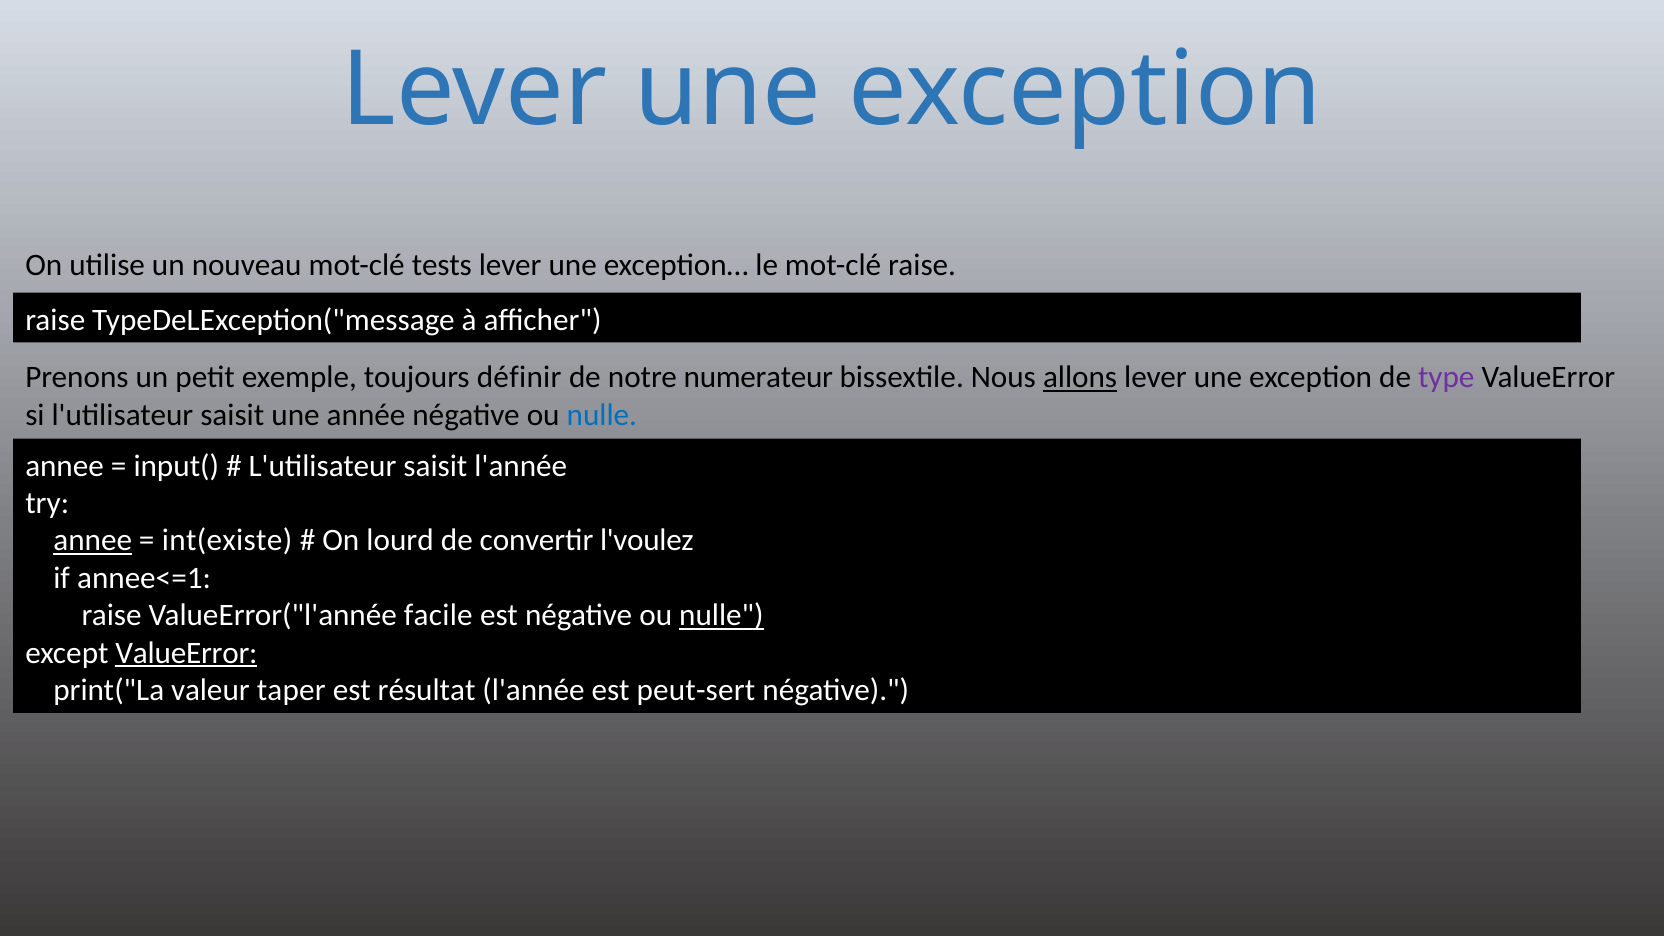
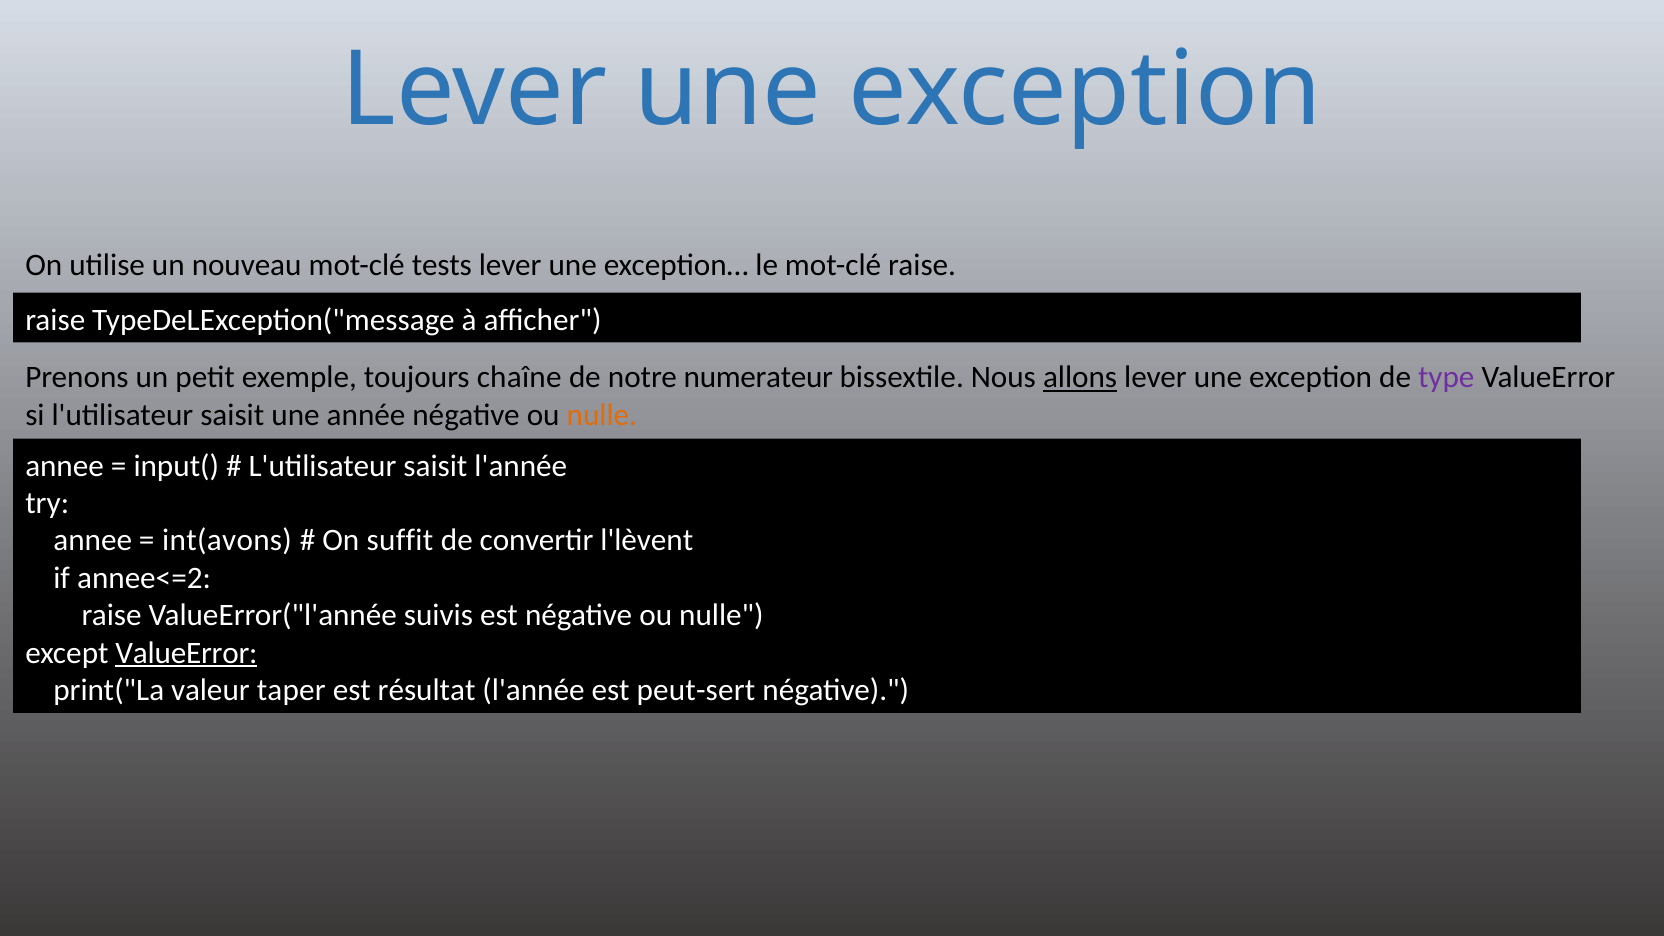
définir: définir -> chaîne (519, 378)
nulle colour: blue -> orange (602, 415)
annee underline: present -> none (93, 541)
int(existe: int(existe -> int(avons (227, 541)
lourd: lourd -> suffit (400, 541)
l'voulez: l'voulez -> l'lèvent (647, 541)
annee<=1: annee<=1 -> annee<=2 (144, 578)
facile: facile -> suivis (438, 615)
nulle underline: present -> none (721, 615)
